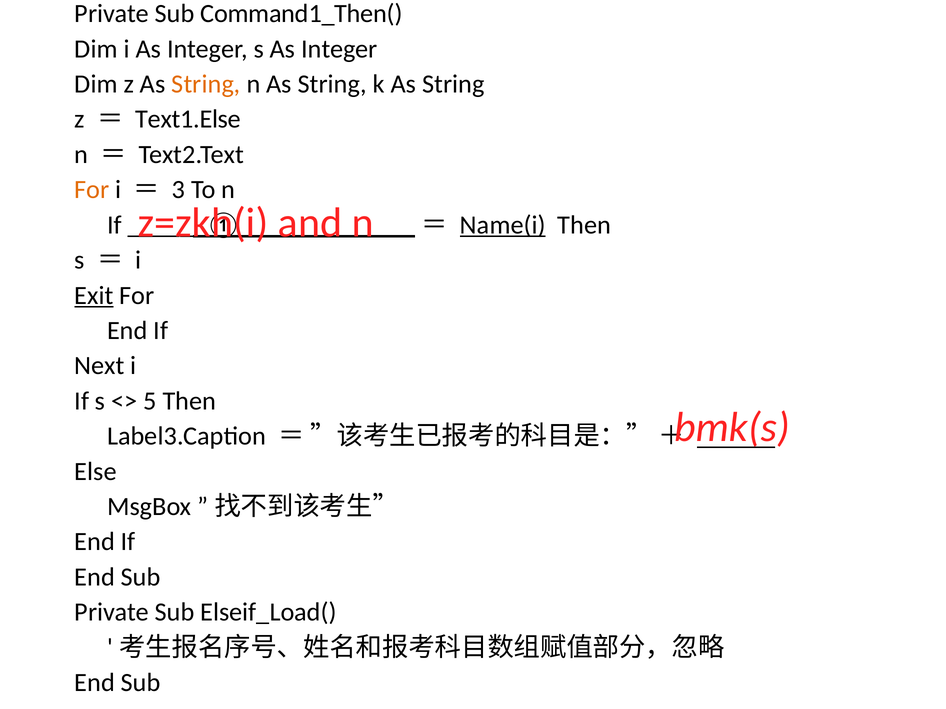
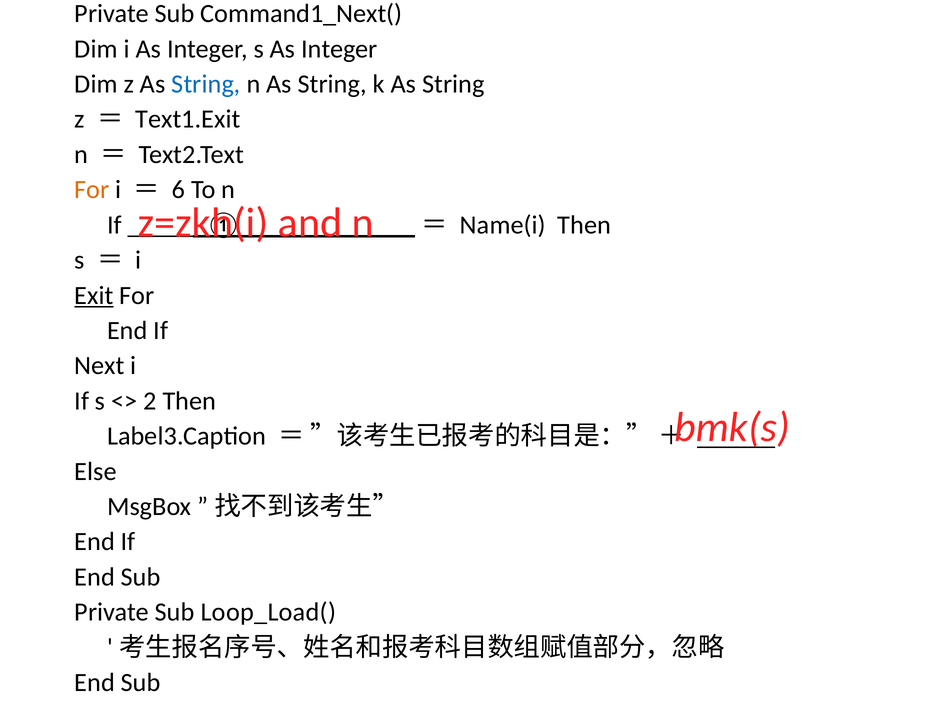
Command1_Then(: Command1_Then( -> Command1_Next( (301, 14)
String colour: orange -> blue (206, 84)
Text1.Else: Text1.Else -> Text1.Exit (188, 119)
3: 3 -> 6 (179, 190)
Name(i underline: present -> none (503, 225)
5: 5 -> 2 (150, 401)
Elseif_Load(: Elseif_Load( -> Loop_Load( (268, 613)
